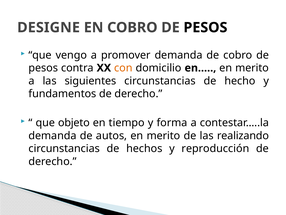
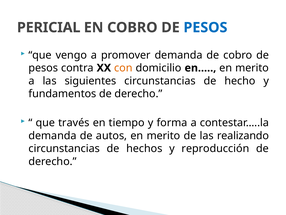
DESIGNE: DESIGNE -> PERICIAL (49, 27)
PESOS colour: black -> blue (205, 27)
objeto: objeto -> través (74, 123)
